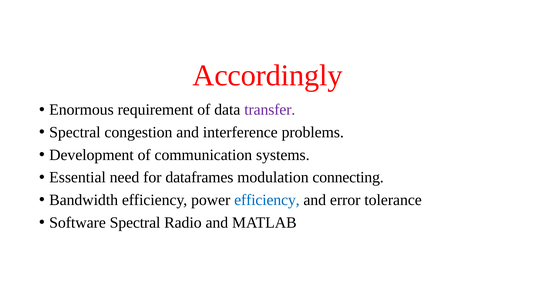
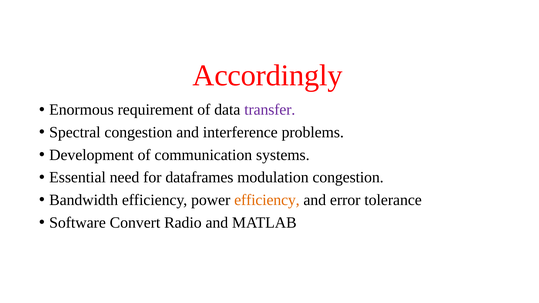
modulation connecting: connecting -> congestion (348, 178)
efficiency colour: blue -> orange (267, 200)
Software Spectral: Spectral -> Convert (135, 223)
